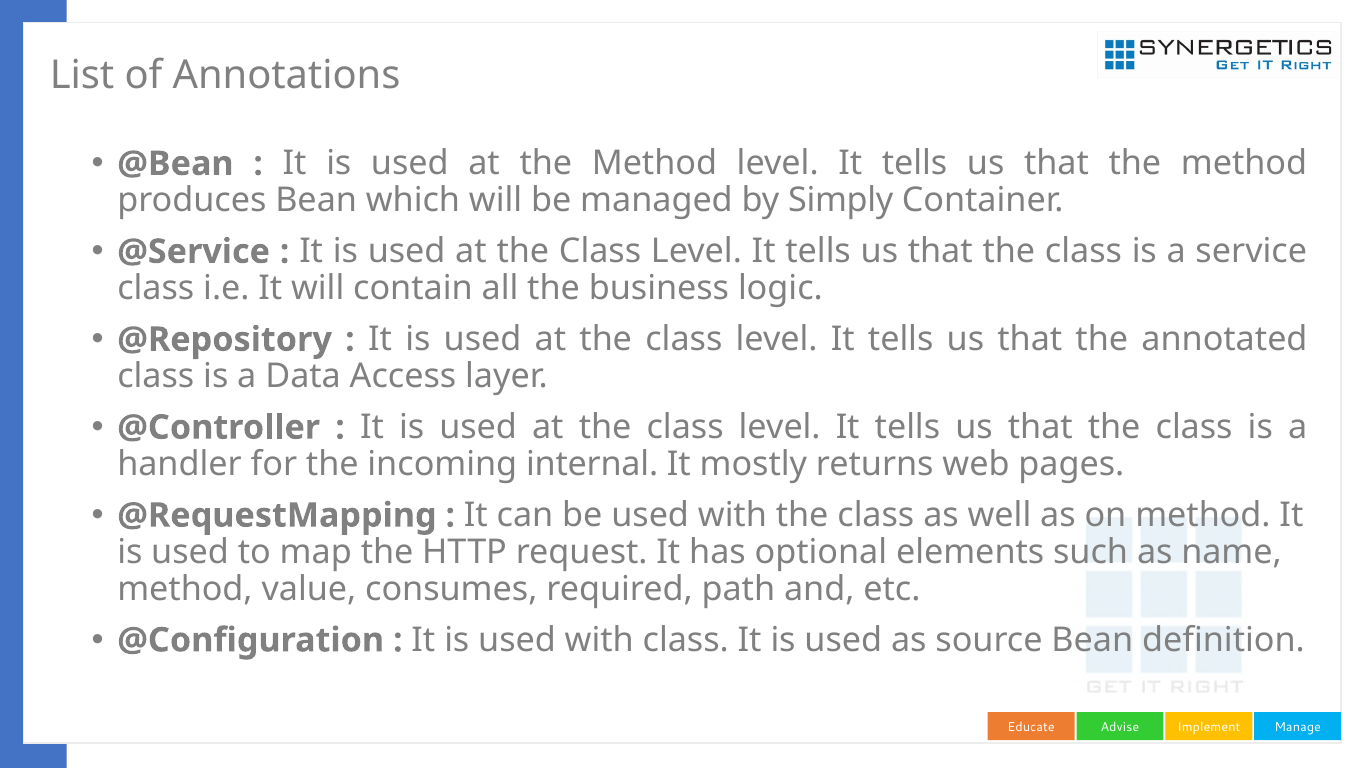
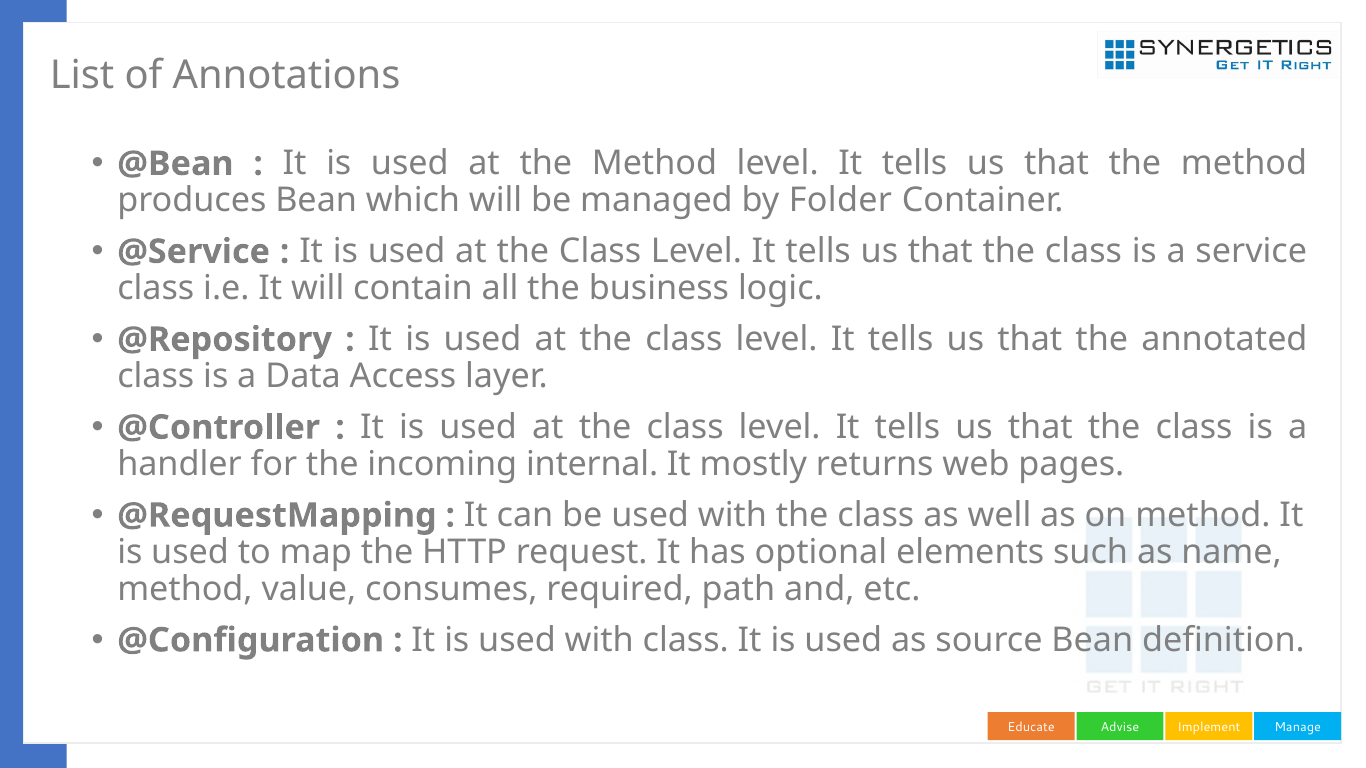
Simply: Simply -> Folder (840, 201)
